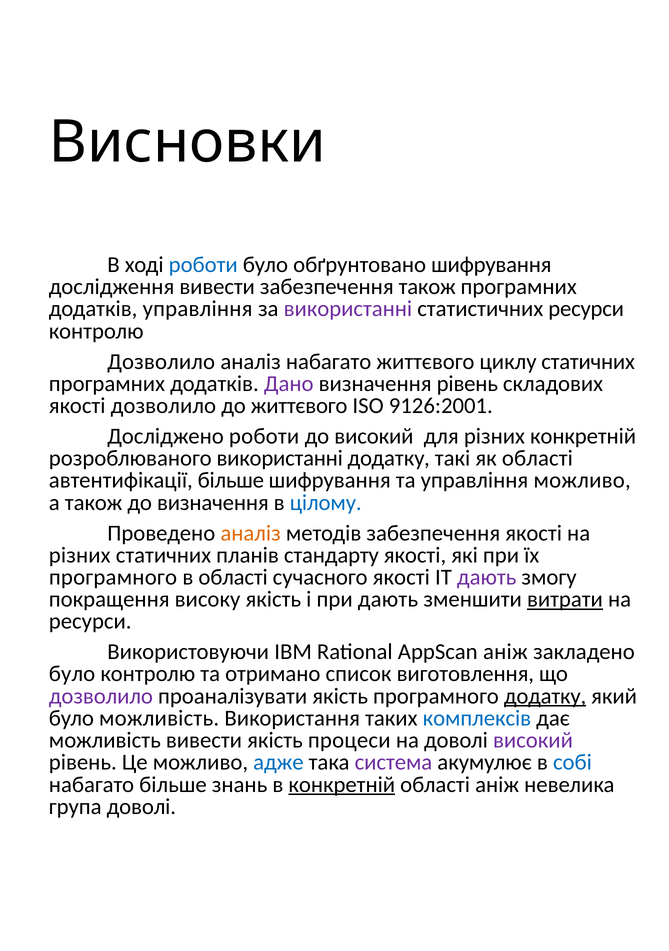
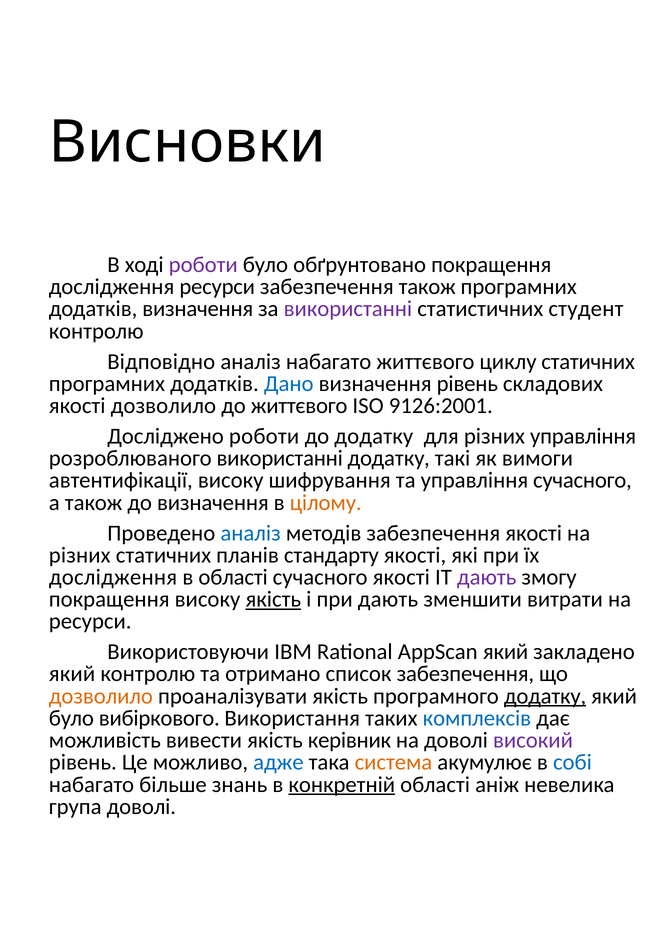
роботи colour: blue -> purple (203, 265)
обґрунтовано шифрування: шифрування -> покращення (491, 265)
дослідження вивести: вивести -> ресурси (217, 287)
додатків управління: управління -> визначення (198, 309)
статистичних ресурси: ресурси -> студент (586, 309)
Дозволило: Дозволило -> Відповідно (161, 362)
Дано colour: purple -> blue (289, 384)
до високий: високий -> додатку (374, 437)
різних конкретній: конкретній -> управління (583, 437)
як області: області -> вимоги (537, 459)
автентифікації більше: більше -> високу (231, 481)
управління можливо: можливо -> сучасного (582, 481)
цілому colour: blue -> orange (326, 503)
аналіз colour: orange -> blue (251, 534)
програмного: програмного -> дослідження (113, 578)
якість underline: none -> present (273, 600)
витрати underline: present -> none (565, 600)
AppScan аніж: аніж -> який (506, 653)
було: було -> який (72, 675)
список виготовлення: виготовлення -> забезпечення (465, 675)
дозволило colour: purple -> orange (101, 697)
було можливість: можливість -> вибіркового (159, 719)
процеси: процеси -> керівник (349, 741)
система colour: purple -> orange (393, 763)
